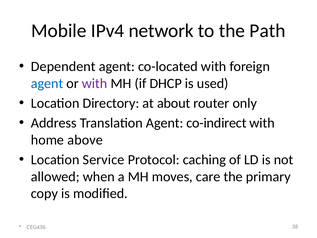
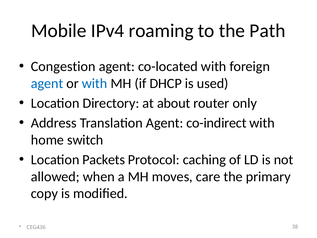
network: network -> roaming (161, 31)
Dependent: Dependent -> Congestion (63, 67)
with colour: purple -> blue (95, 83)
above: above -> switch (85, 140)
Service: Service -> Packets (104, 160)
